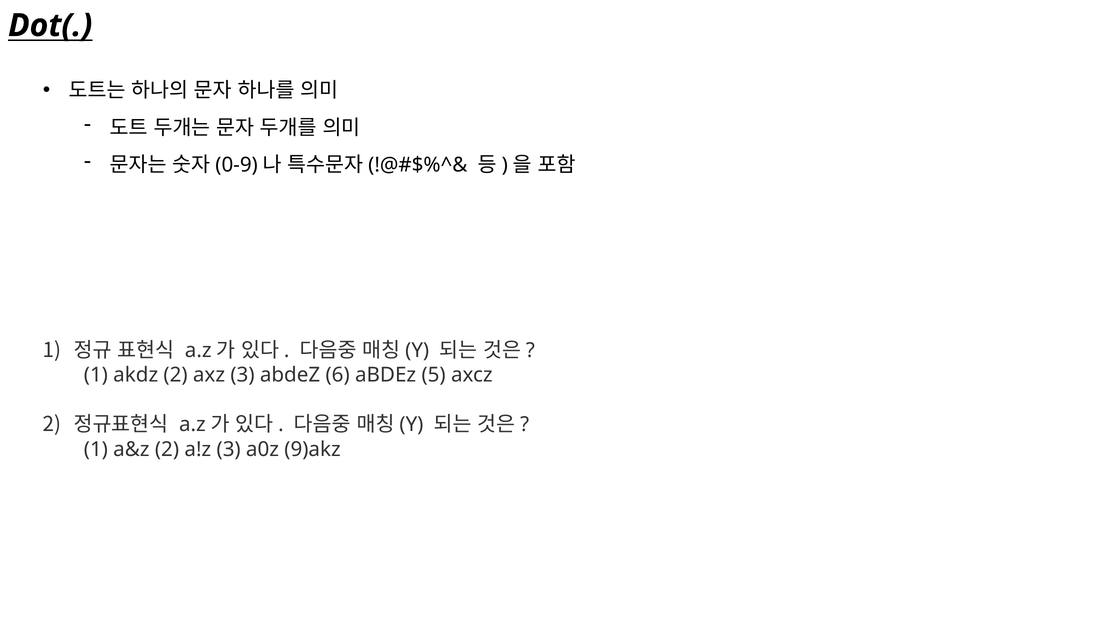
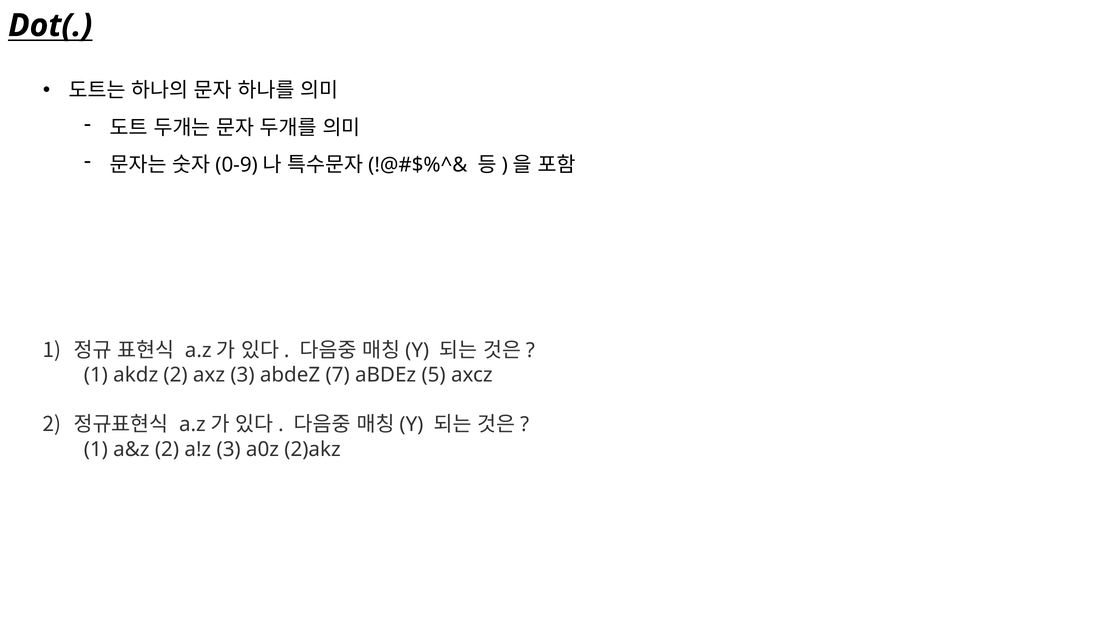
6: 6 -> 7 (338, 375)
9)akz: 9)akz -> 2)akz (313, 449)
